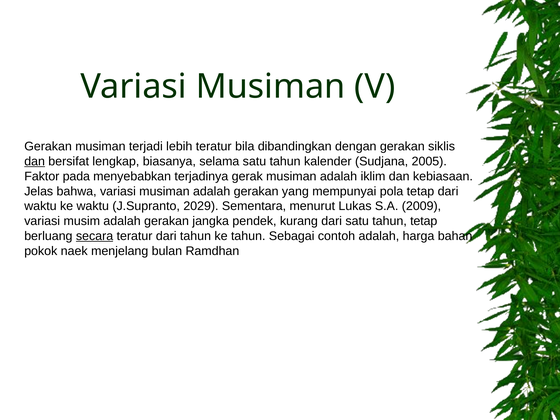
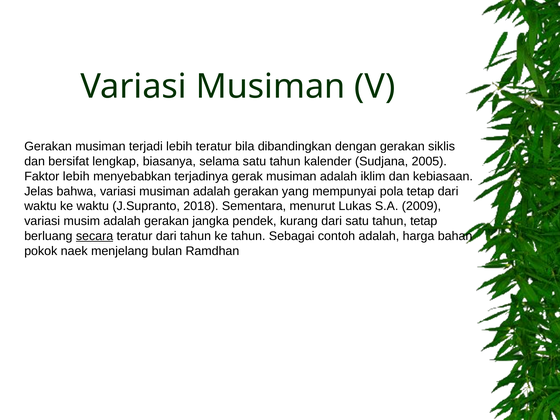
dan underline: present -> none (35, 161)
Faktor pada: pada -> lebih (76, 176)
2029: 2029 -> 2018 (201, 206)
